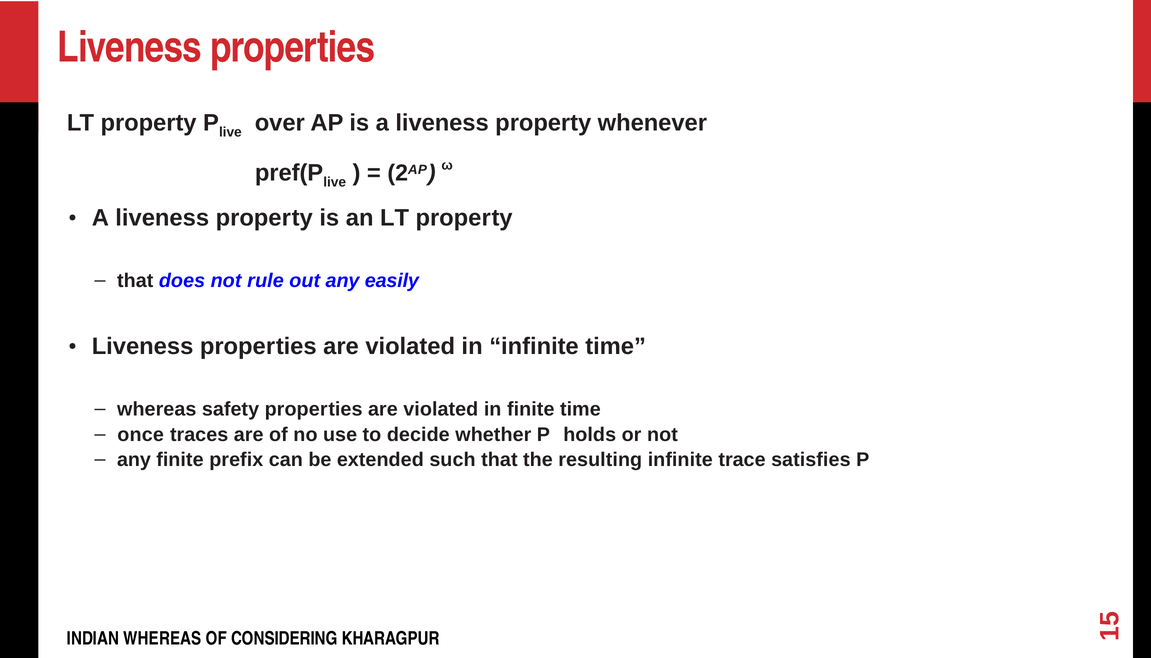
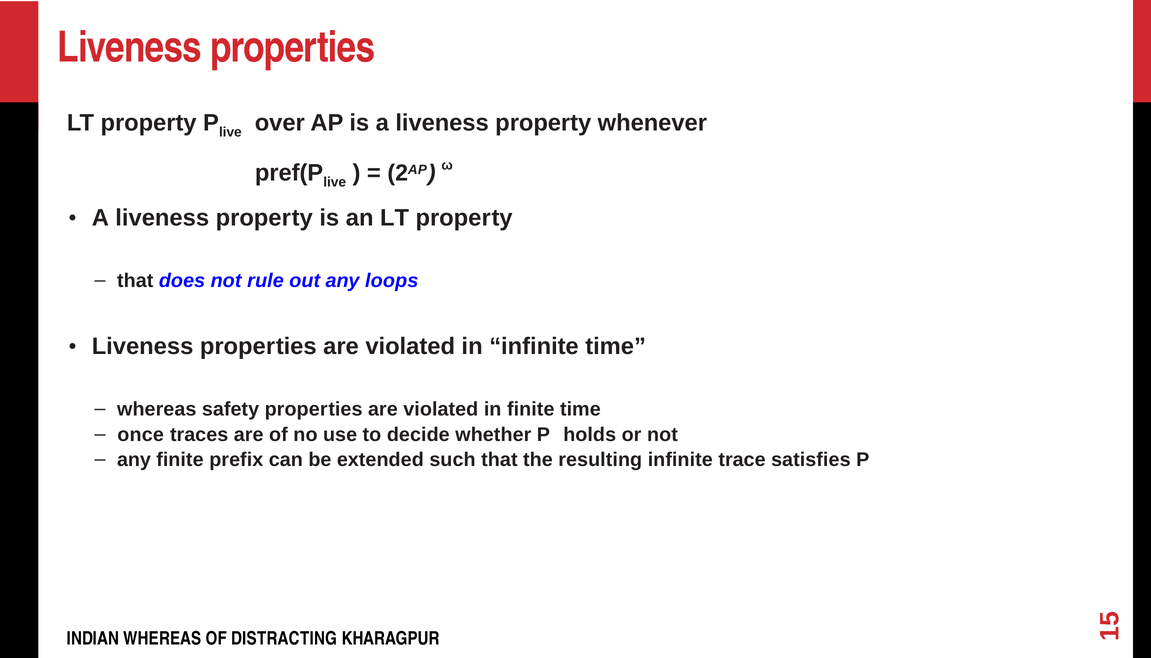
easily: easily -> loops (392, 280)
CONSIDERING: CONSIDERING -> DISTRACTING (284, 638)
